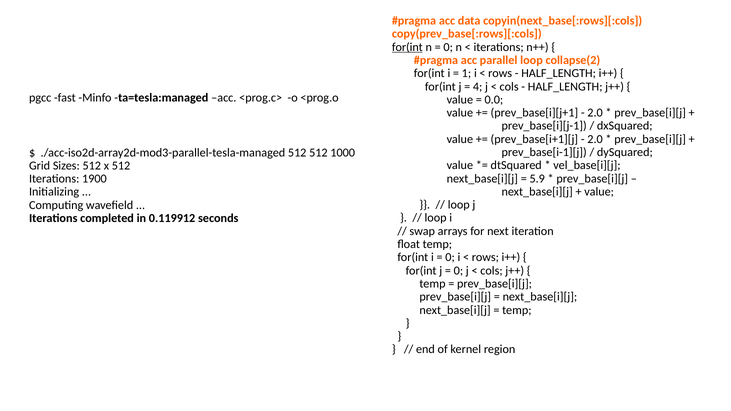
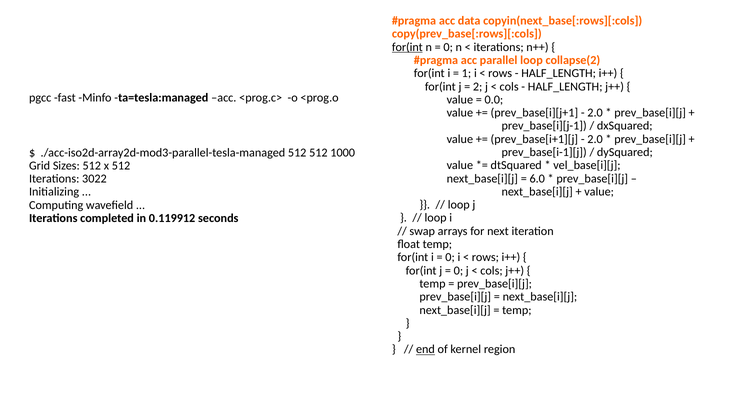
4: 4 -> 2 (478, 87)
5.9: 5.9 -> 6.0 (537, 179)
1900: 1900 -> 3022 (94, 179)
end underline: none -> present (425, 350)
